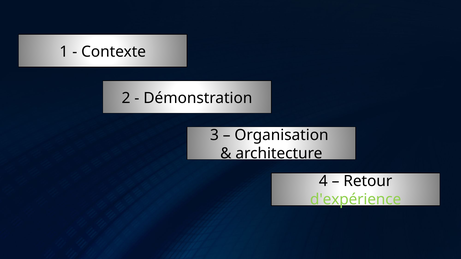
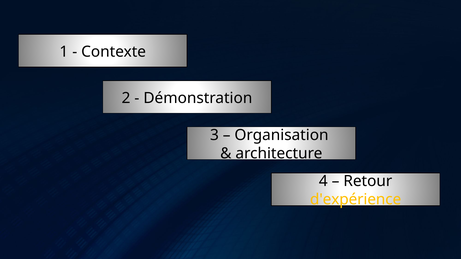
d'expérience colour: light green -> yellow (356, 200)
